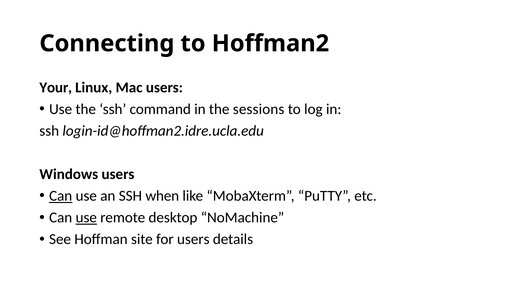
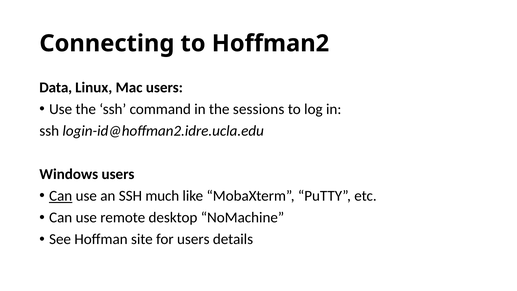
Your: Your -> Data (56, 87)
when: when -> much (162, 196)
use underline: present -> none (86, 217)
